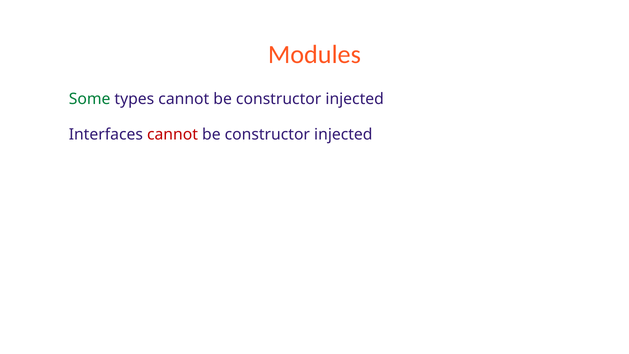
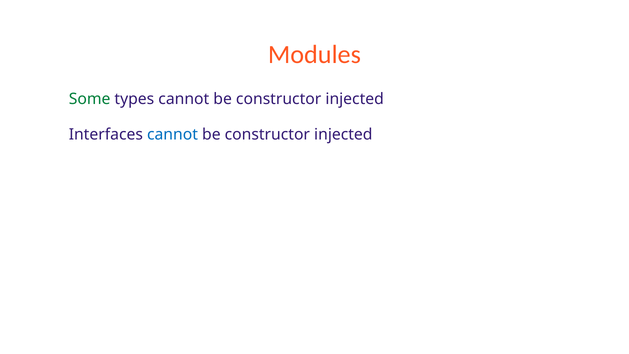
cannot colour: red -> blue (172, 135)
